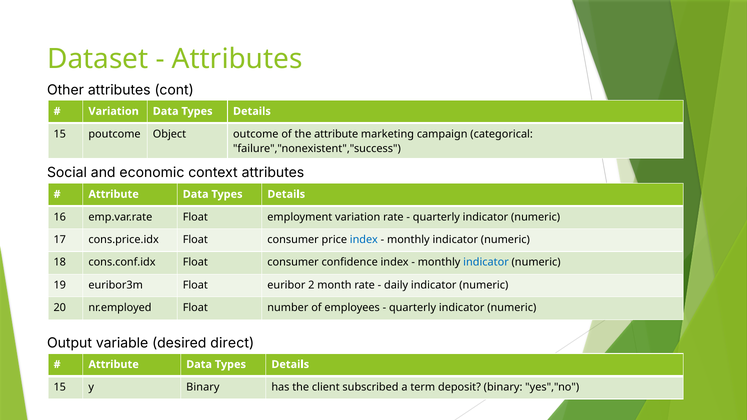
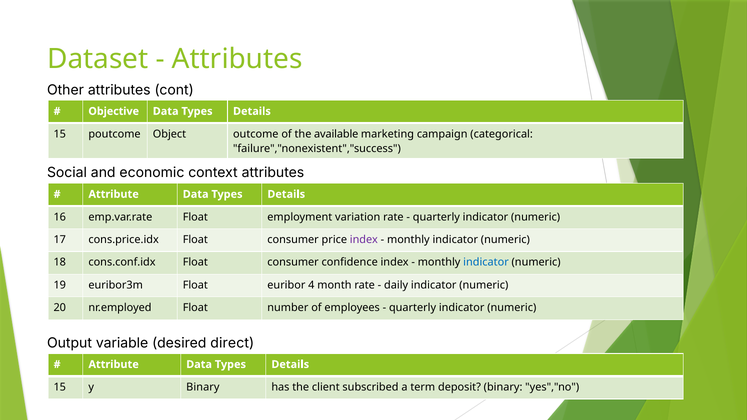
Variation: Variation -> Objective (114, 111)
the attribute: attribute -> available (336, 134)
index colour: blue -> purple (364, 240)
2: 2 -> 4 (311, 285)
